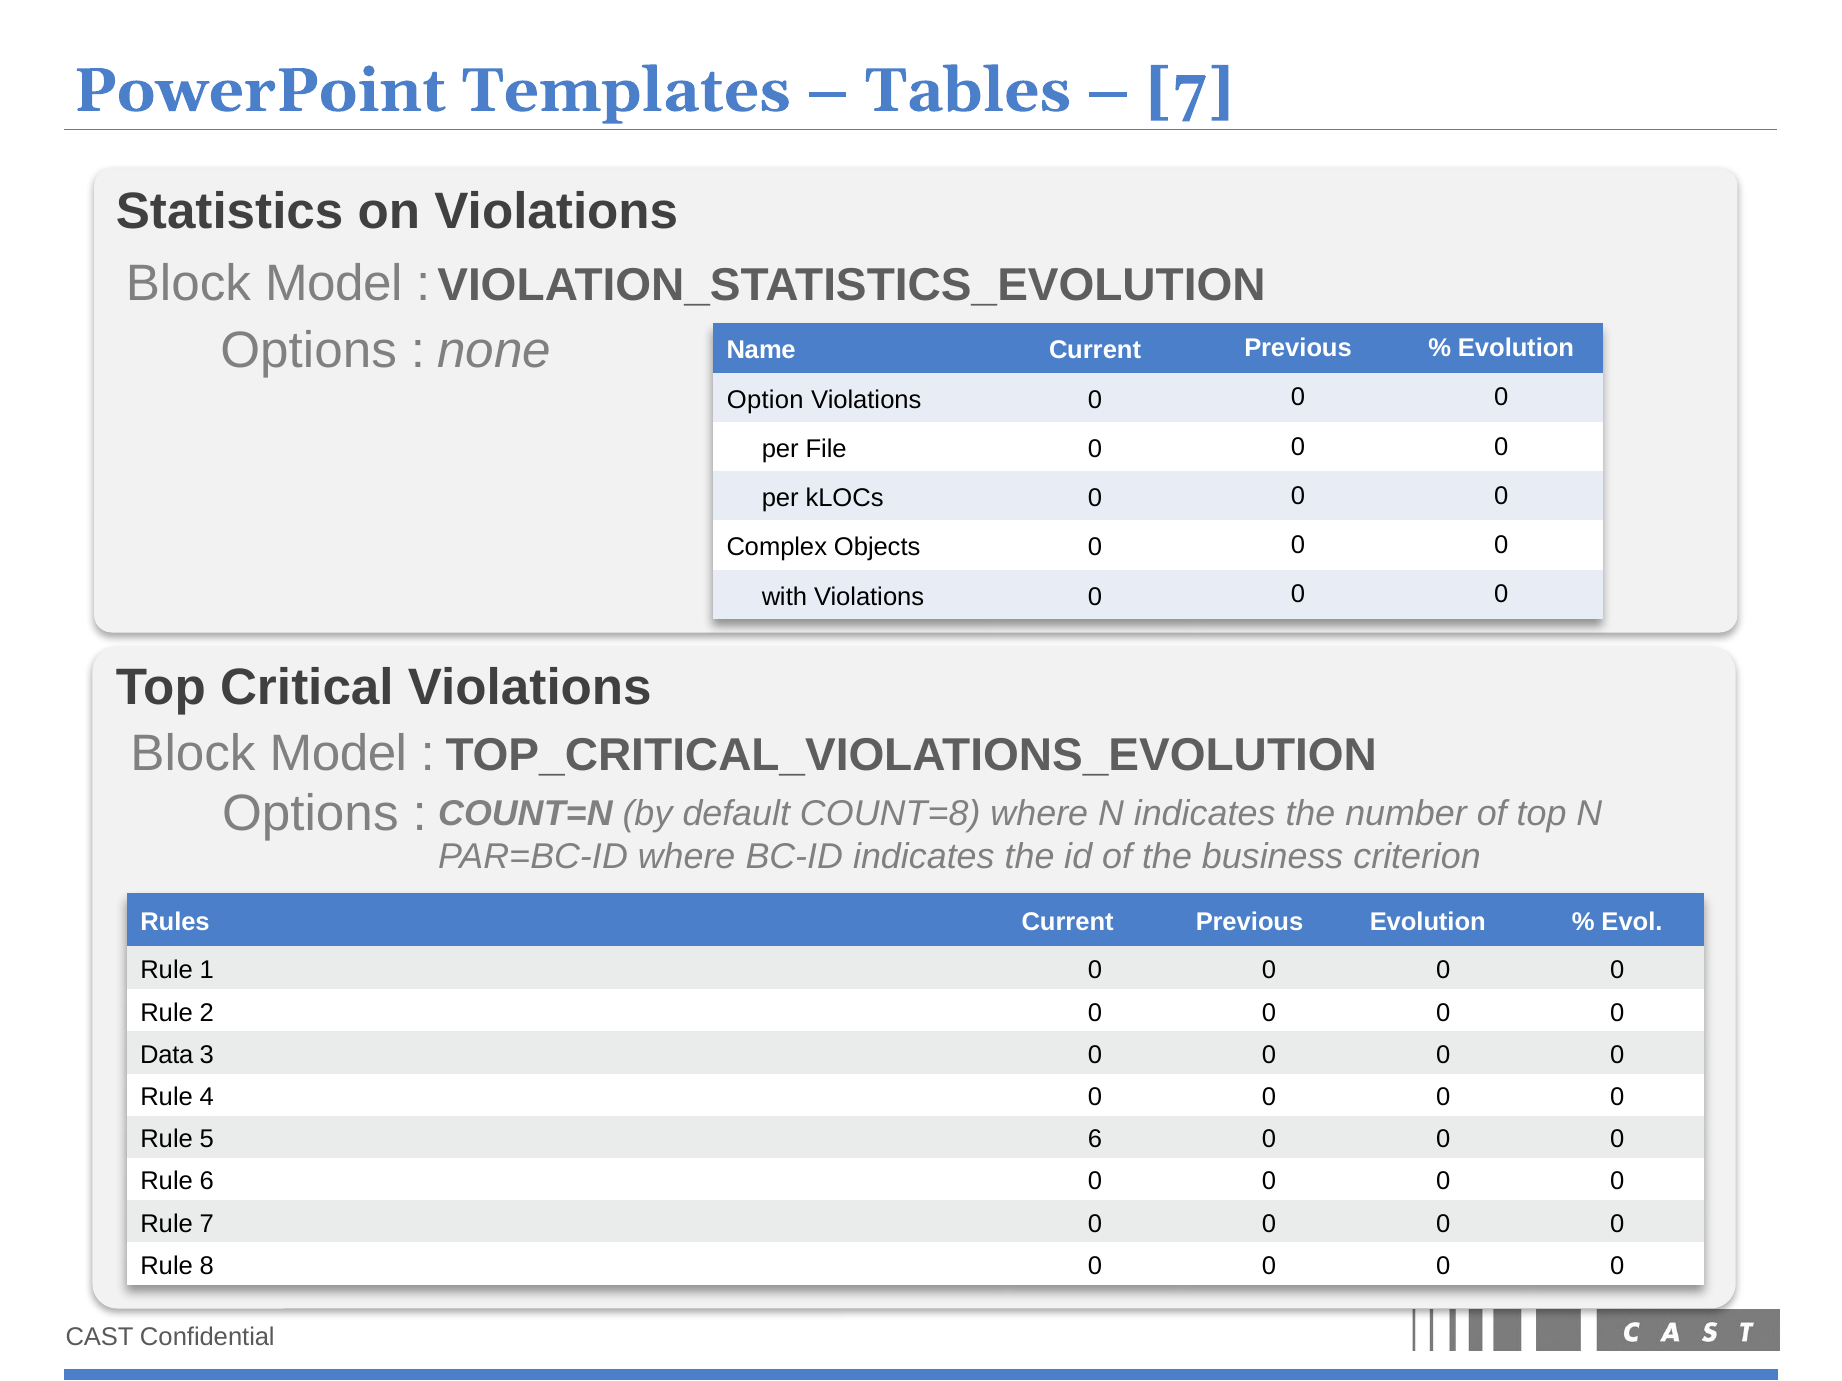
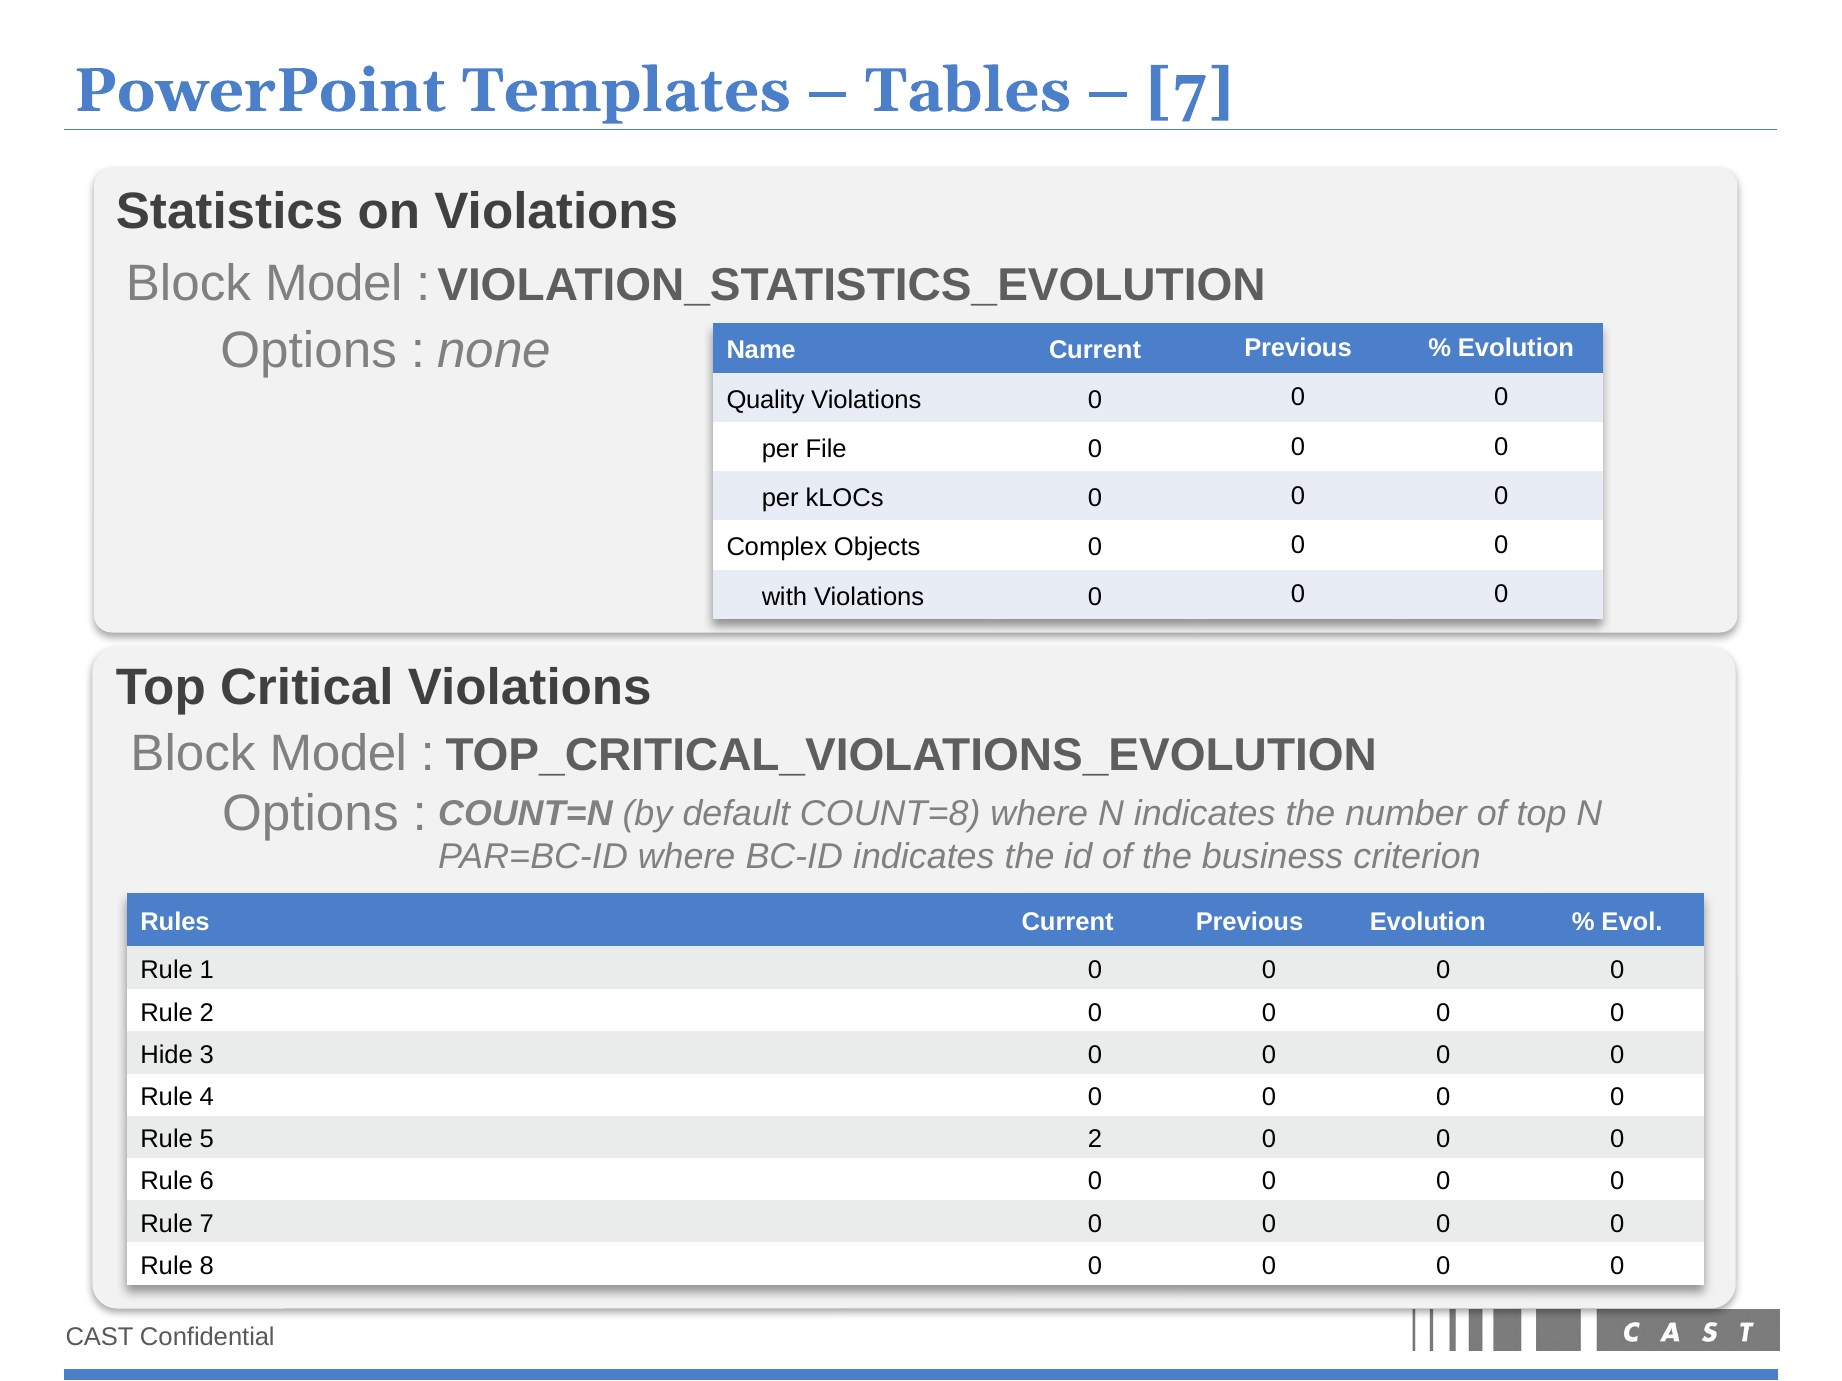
Option: Option -> Quality (766, 400)
Data: Data -> Hide (167, 1055)
5 6: 6 -> 2 (1095, 1140)
